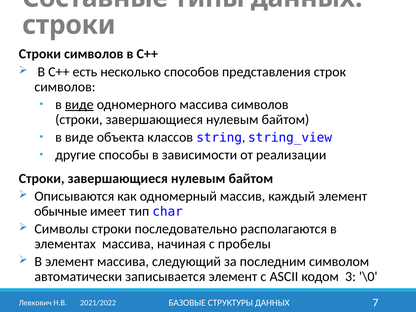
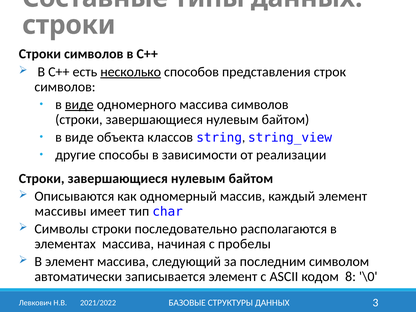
несколько underline: none -> present (131, 72)
обычные: обычные -> массивы (61, 211)
3: 3 -> 8 (351, 277)
7: 7 -> 3 (376, 303)
